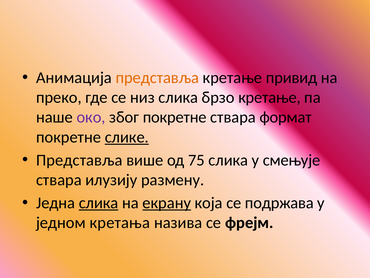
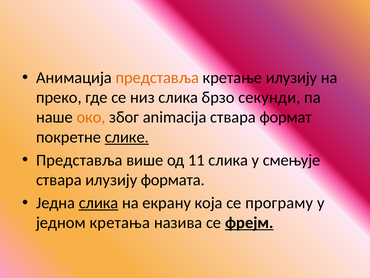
кретање привид: привид -> илузију (292, 78)
брзо кретање: кретање -> секунди (269, 97)
око colour: purple -> orange (91, 117)
због покретне: покретне -> animacija (175, 117)
75: 75 -> 11 (196, 160)
размену: размену -> формата (173, 180)
екрану underline: present -> none (167, 203)
подржава: подржава -> програму (279, 203)
фрејм underline: none -> present (249, 222)
